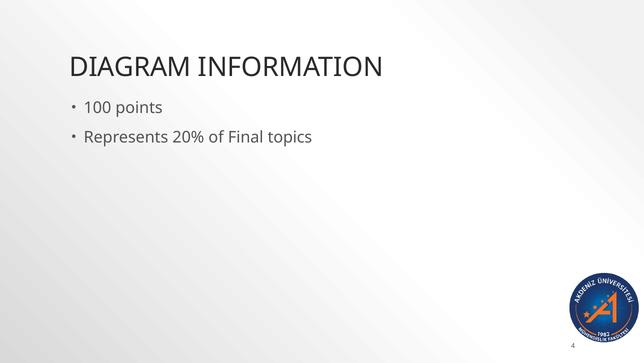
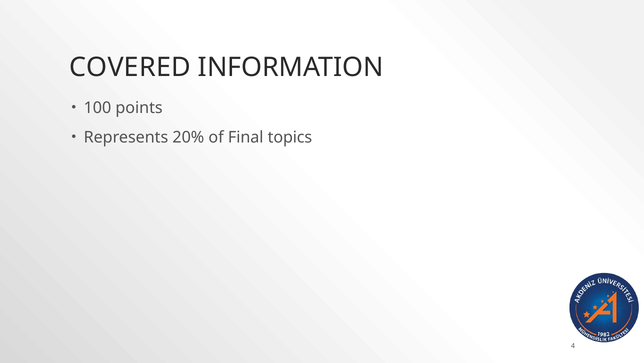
DIAGRAM: DIAGRAM -> COVERED (130, 67)
